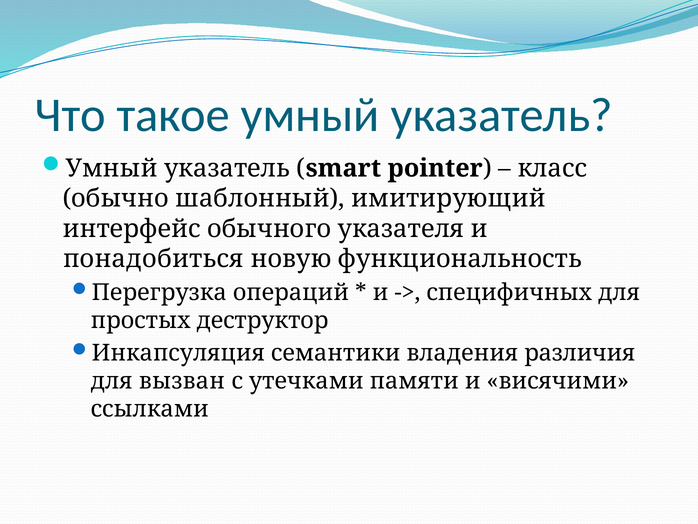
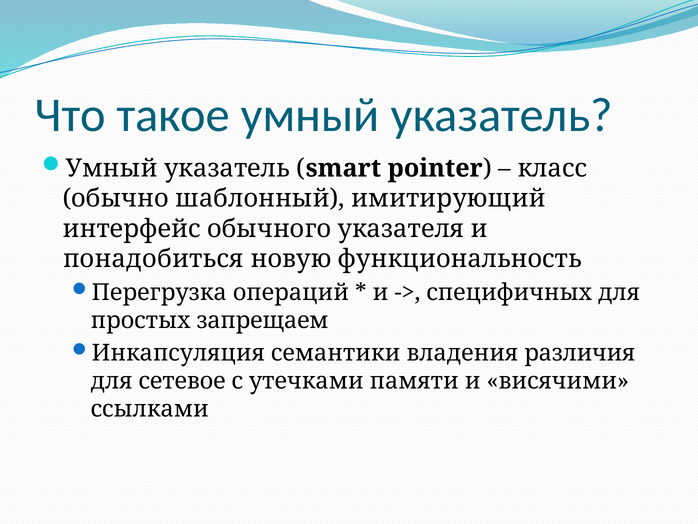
деструктор: деструктор -> запрещаем (263, 320)
вызван: вызван -> сетевое (182, 381)
